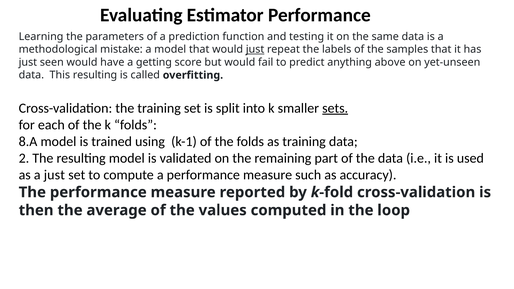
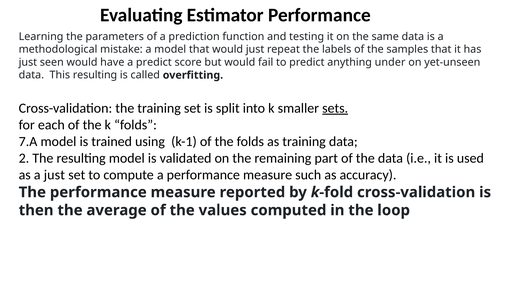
just underline: present -> none (255, 49)
a getting: getting -> predict (154, 62)
above: above -> under (390, 62)
8.A: 8.A -> 7.A (28, 142)
